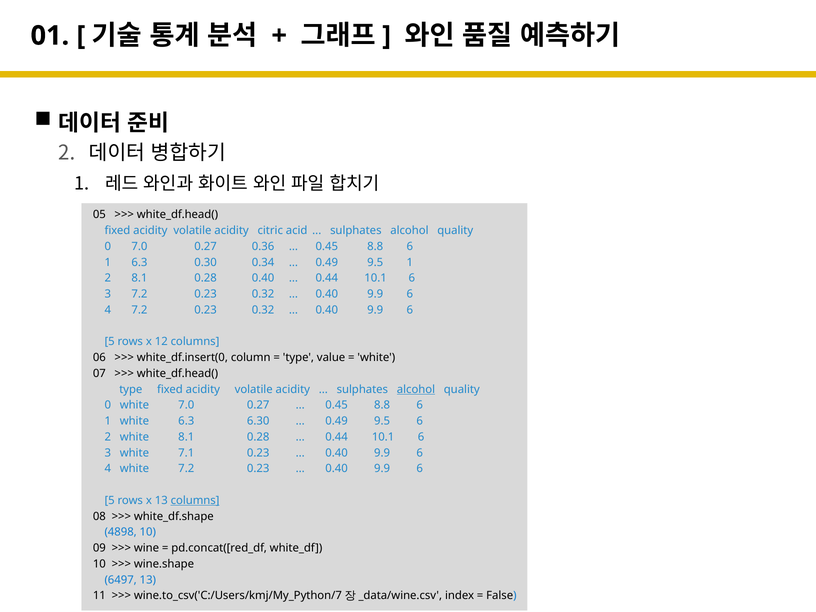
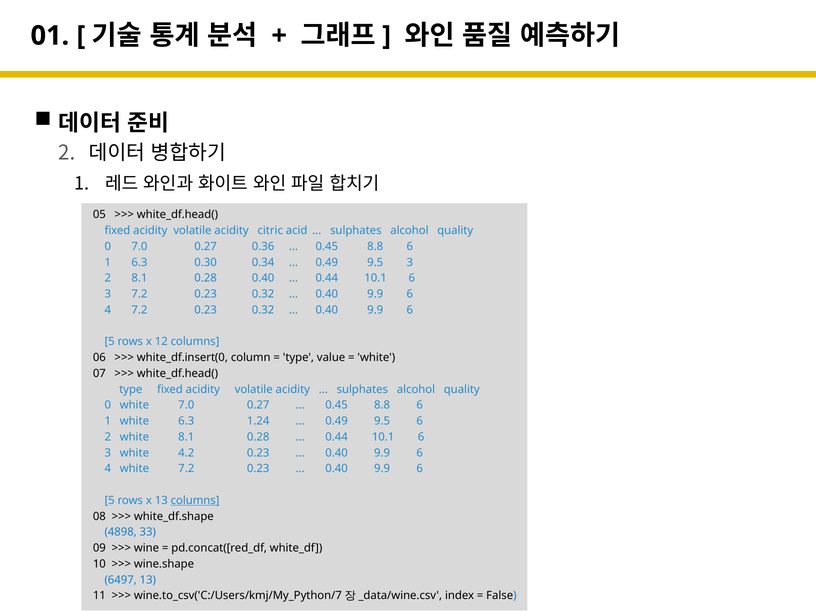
9.5 1: 1 -> 3 (410, 262)
alcohol underline: present -> none (416, 389)
6.30: 6.30 -> 1.24 (258, 421)
7.1: 7.1 -> 4.2 (186, 453)
4898 10: 10 -> 33 (148, 532)
